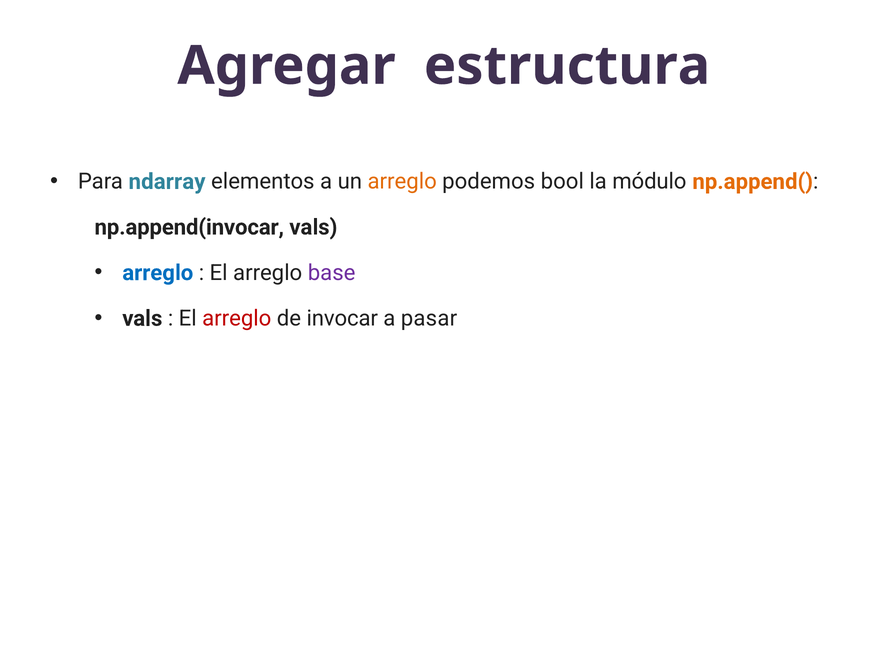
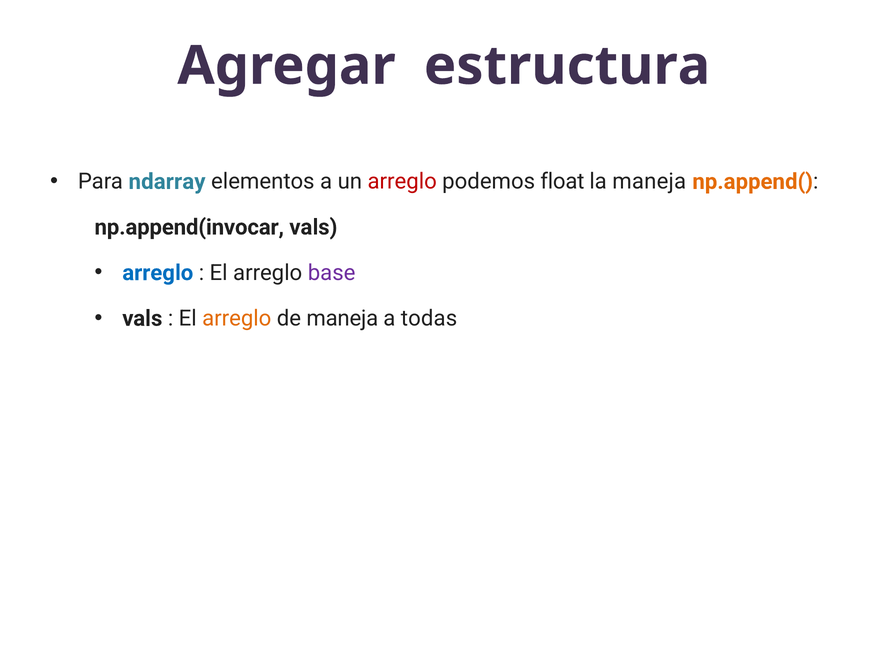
arreglo colour: orange -> red (402, 182)
bool: bool -> float (562, 182)
la módulo: módulo -> maneja (649, 182)
arreglo colour: red -> orange (237, 318)
de invocar: invocar -> maneja (342, 318)
pasar: pasar -> todas (429, 318)
